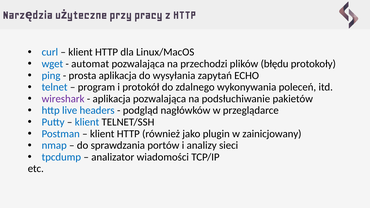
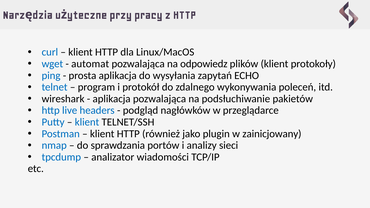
przechodzi: przechodzi -> odpowiedz (204, 64)
plików błędu: błędu -> klient (275, 64)
wireshark colour: purple -> black (63, 99)
